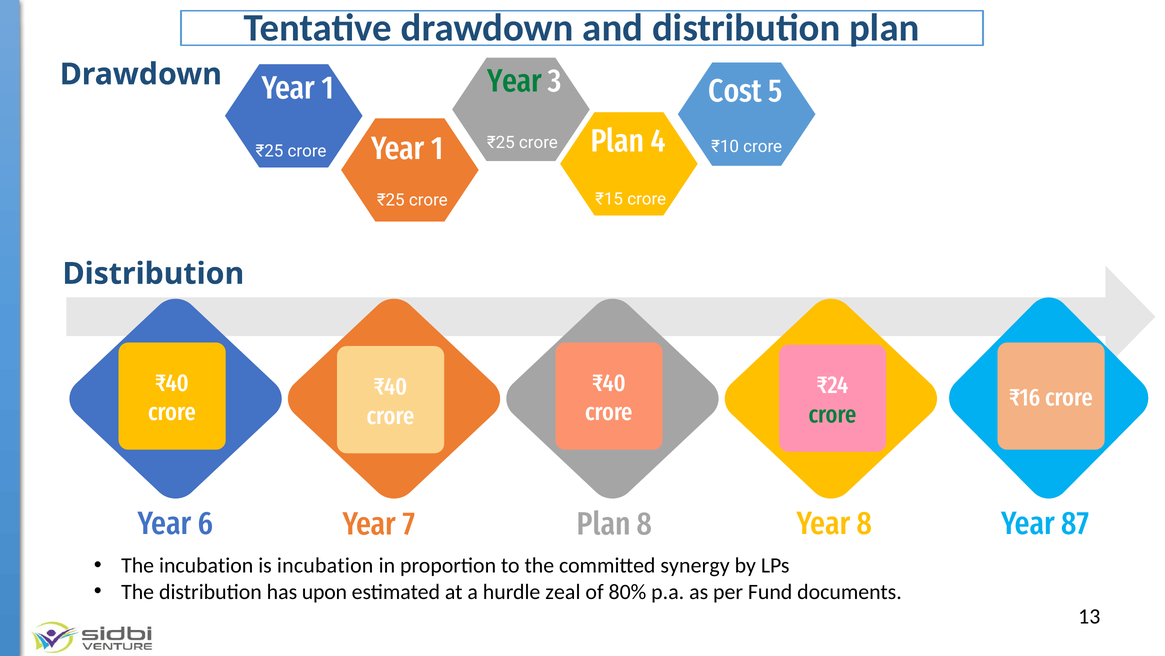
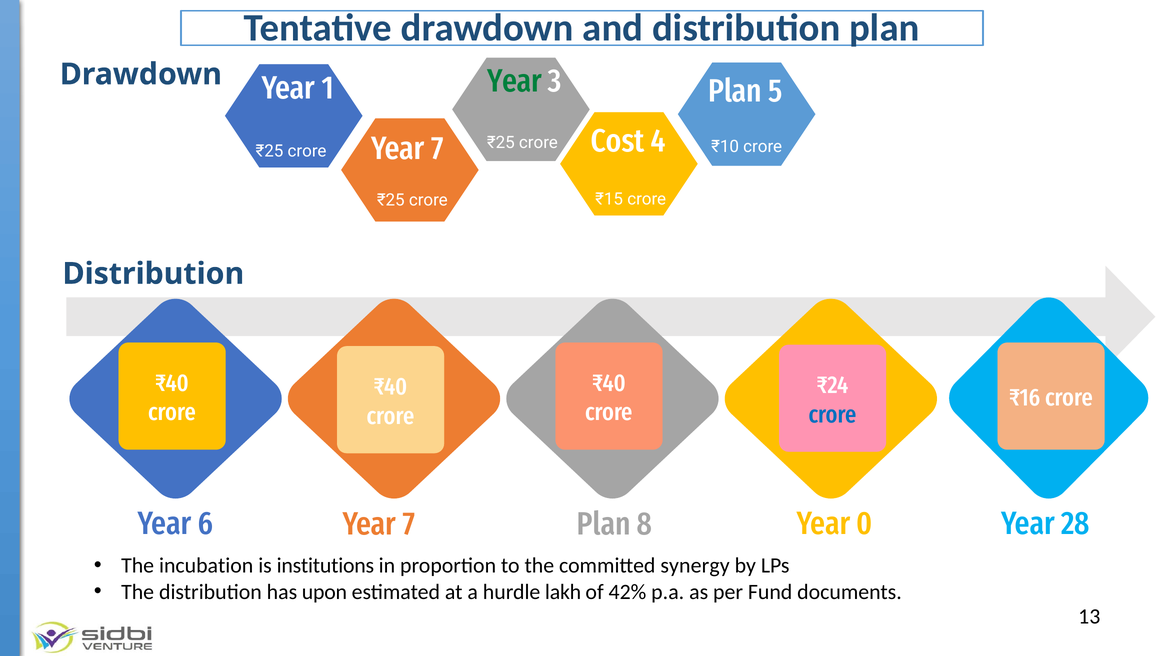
Cost: Cost -> Plan (735, 91)
Plan: Plan -> Cost (618, 141)
1: 1 -> 7 (438, 148)
crore colour: green -> blue (833, 414)
Year 8: 8 -> 0 (864, 523)
87: 87 -> 28 (1075, 523)
is incubation: incubation -> institutions (325, 565)
zeal: zeal -> lakh (563, 591)
80%: 80% -> 42% (627, 591)
